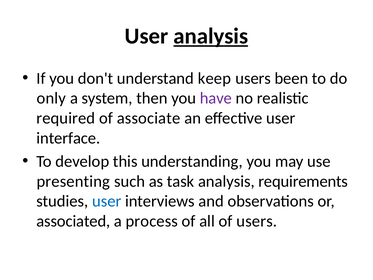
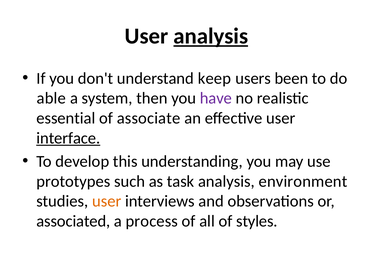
only: only -> able (51, 98)
required: required -> essential (66, 118)
interface underline: none -> present (68, 138)
presenting: presenting -> prototypes (73, 181)
requirements: requirements -> environment (303, 181)
user colour: blue -> orange (107, 201)
of users: users -> styles (257, 221)
